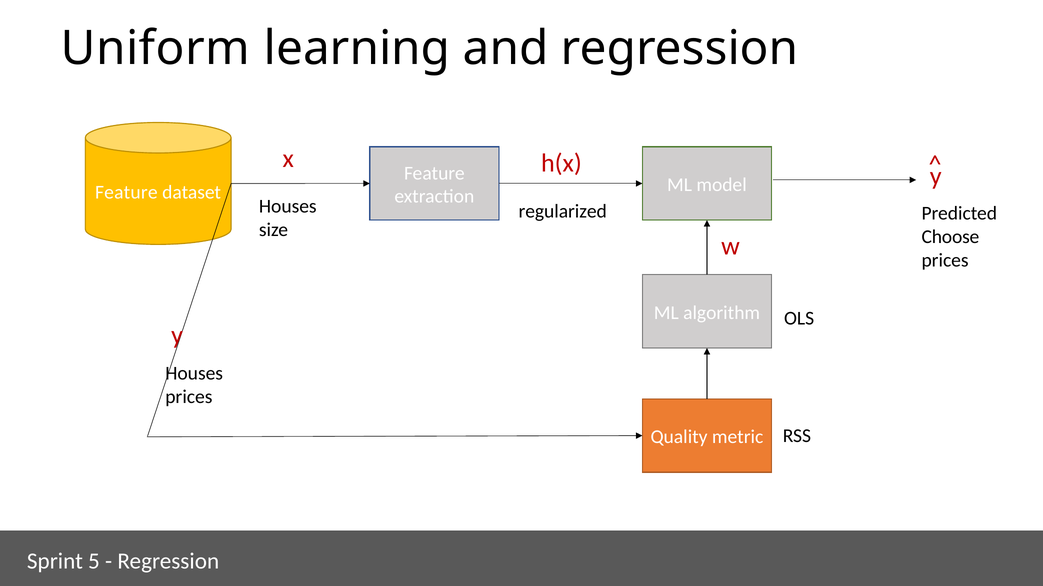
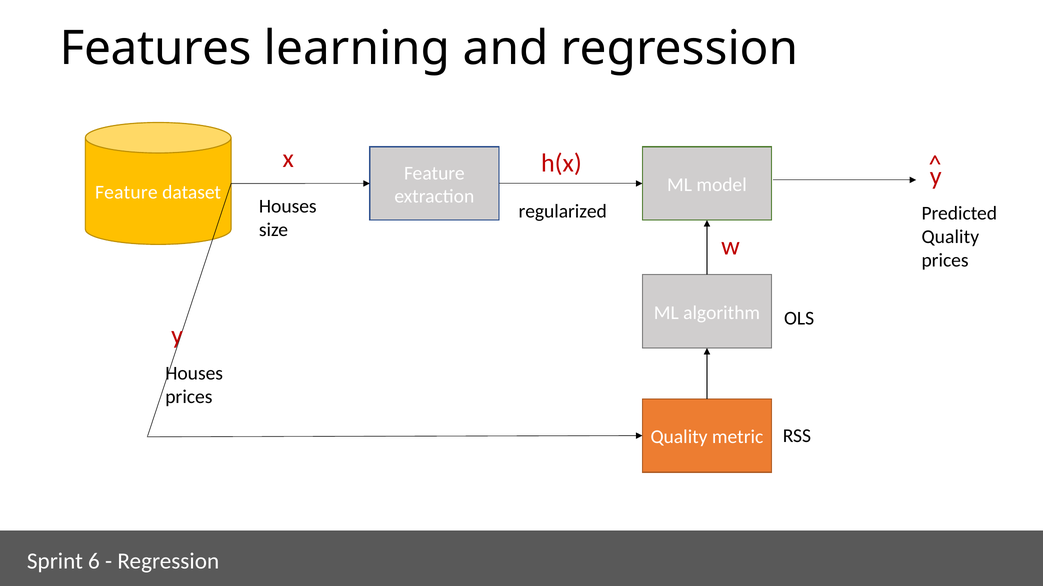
Uniform: Uniform -> Features (156, 49)
Choose: Choose -> Quality (950, 237)
5: 5 -> 6 (94, 562)
